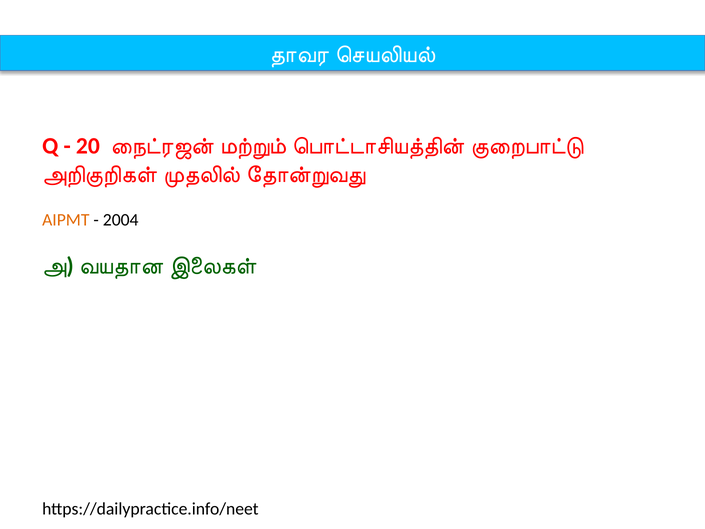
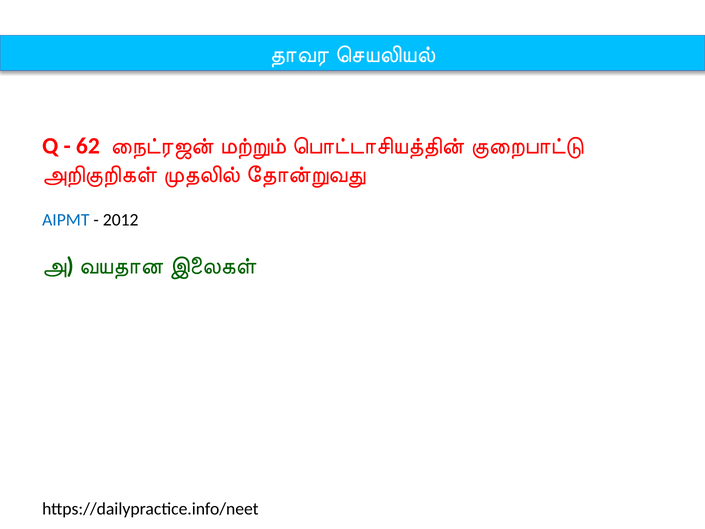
20: 20 -> 62 (88, 146)
AIPMT colour: orange -> blue (66, 220)
2004: 2004 -> 2012 (121, 220)
